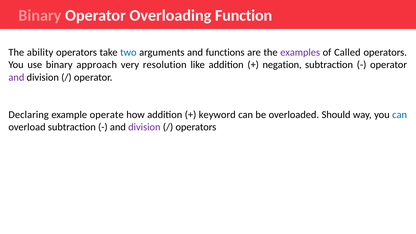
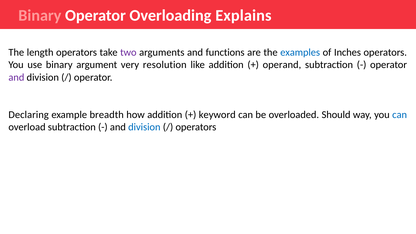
Function: Function -> Explains (243, 16)
ability: ability -> length (40, 52)
two colour: blue -> purple (128, 52)
examples colour: purple -> blue (300, 52)
Called: Called -> Inches (347, 52)
approach: approach -> argument (97, 65)
negation: negation -> operand (282, 65)
operate: operate -> breadth (107, 115)
division colour: purple -> blue (144, 127)
